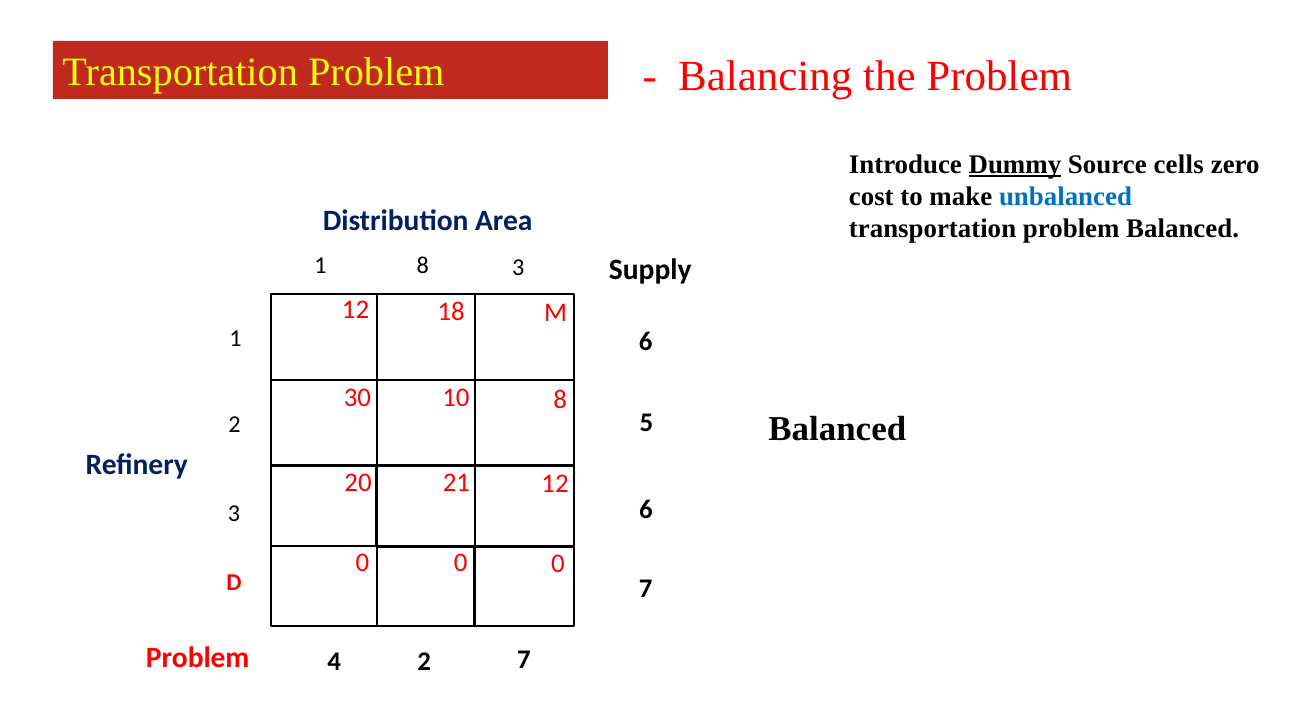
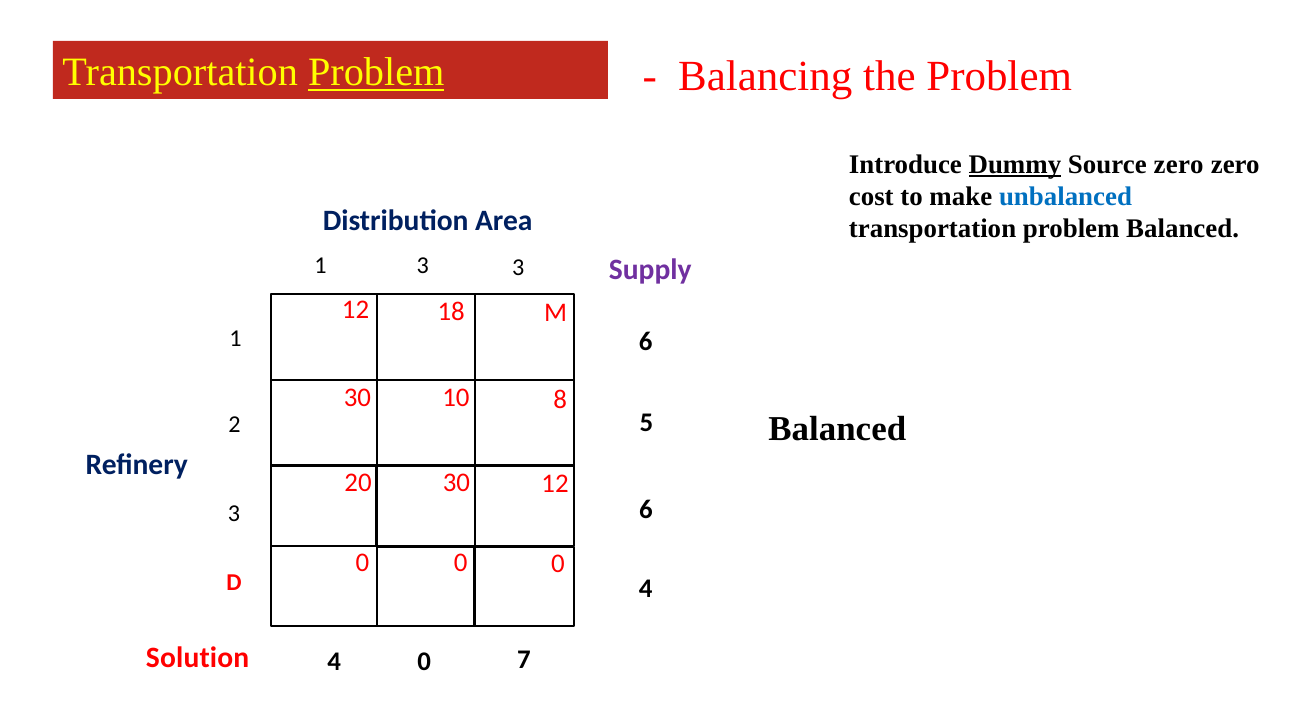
Problem underline: none -> present (376, 73)
Source cells: cells -> zero (1179, 164)
1 8: 8 -> 3 (423, 266)
Supply colour: black -> purple (650, 270)
20 21: 21 -> 30 (456, 483)
D 7: 7 -> 4 (646, 589)
Problem: Problem -> Solution (198, 657)
2: 2 -> 0 (424, 661)
